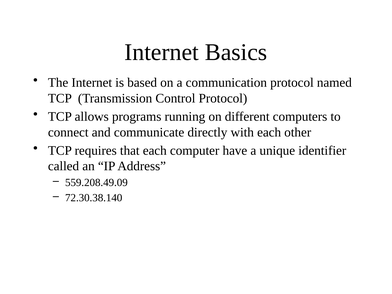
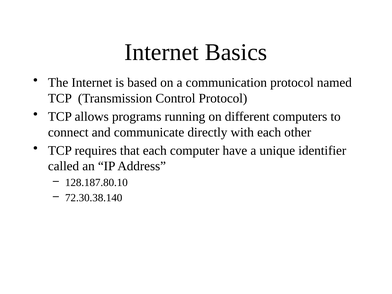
559.208.49.09: 559.208.49.09 -> 128.187.80.10 (96, 183)
